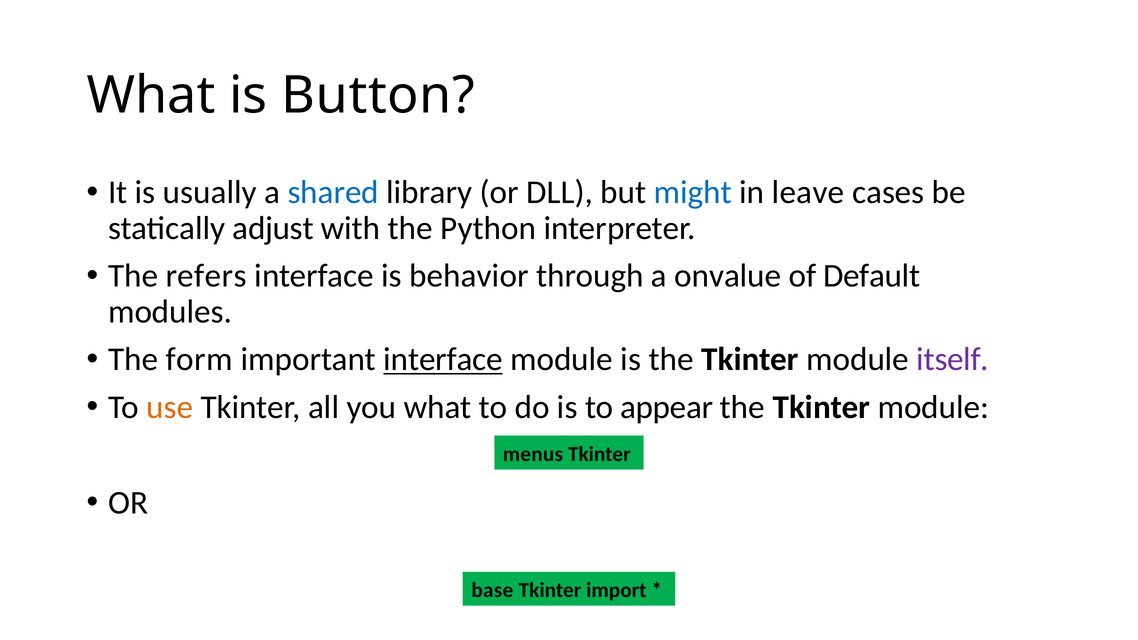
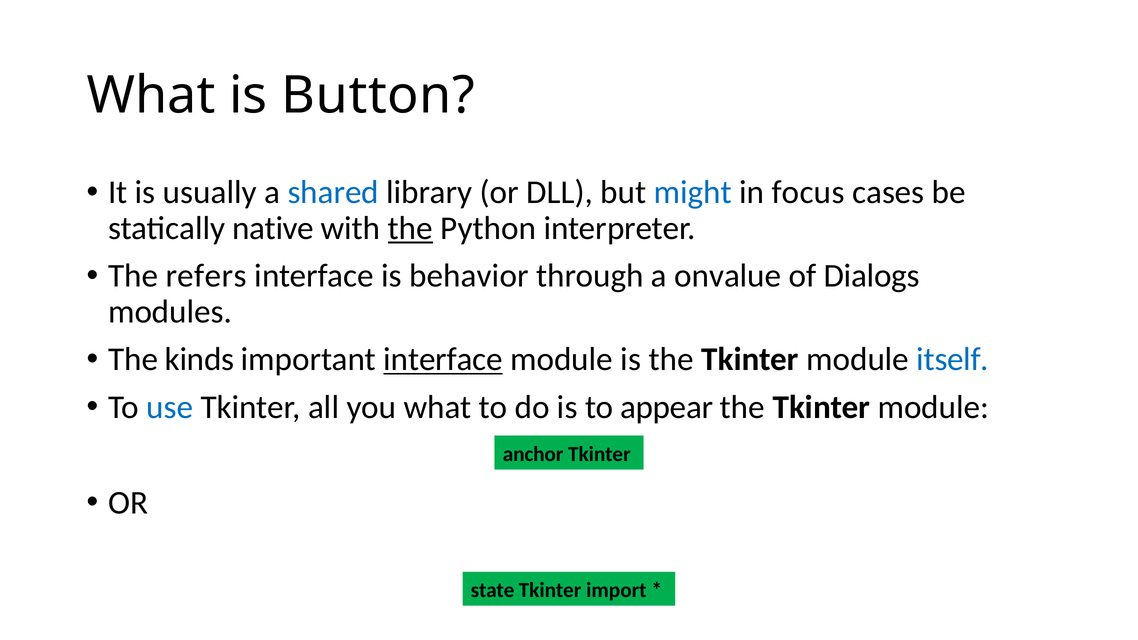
leave: leave -> focus (808, 192)
adjust: adjust -> native (273, 228)
the underline: none -> present (410, 228)
Default: Default -> Dialogs (872, 276)
form: form -> kinds (200, 360)
itself colour: purple -> blue (953, 360)
use colour: orange -> blue (170, 407)
menus: menus -> anchor (533, 454)
base: base -> state (493, 590)
